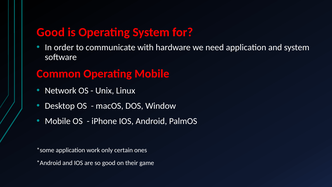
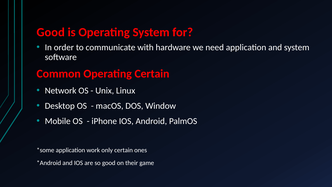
Operating Mobile: Mobile -> Certain (152, 74)
